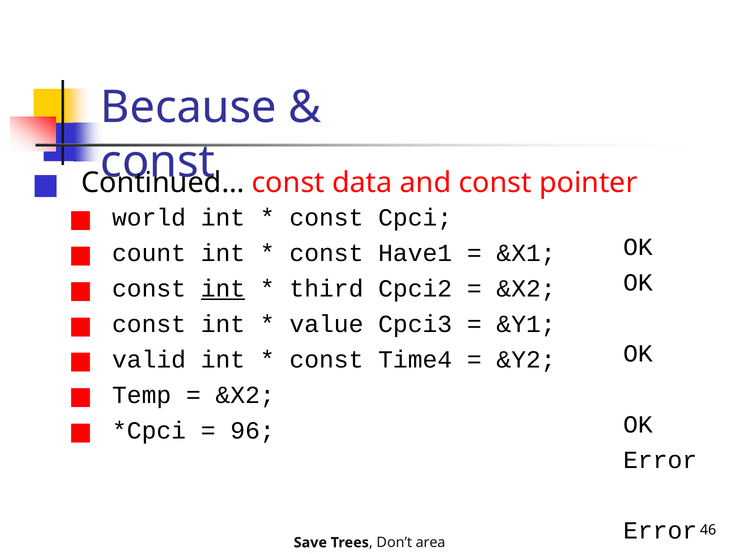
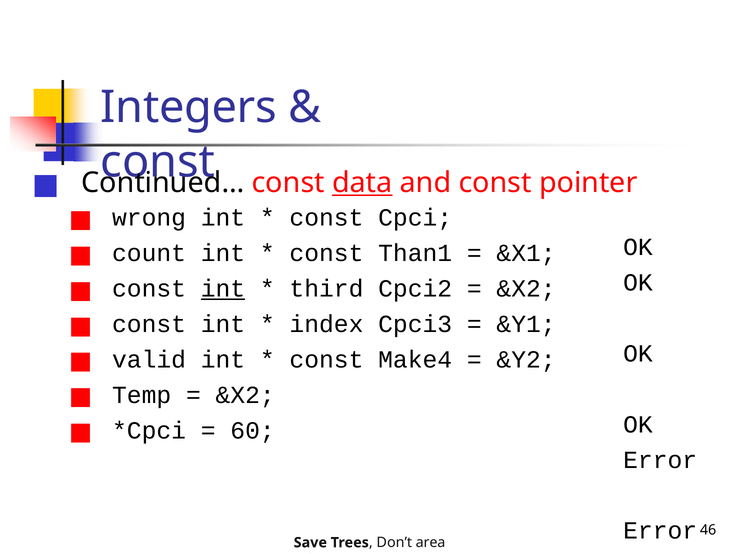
Because: Because -> Integers (189, 108)
data underline: none -> present (362, 183)
world: world -> wrong (149, 218)
Have1: Have1 -> Than1 (415, 253)
value: value -> index (326, 324)
Time4: Time4 -> Make4 (415, 360)
96: 96 -> 60 (253, 431)
